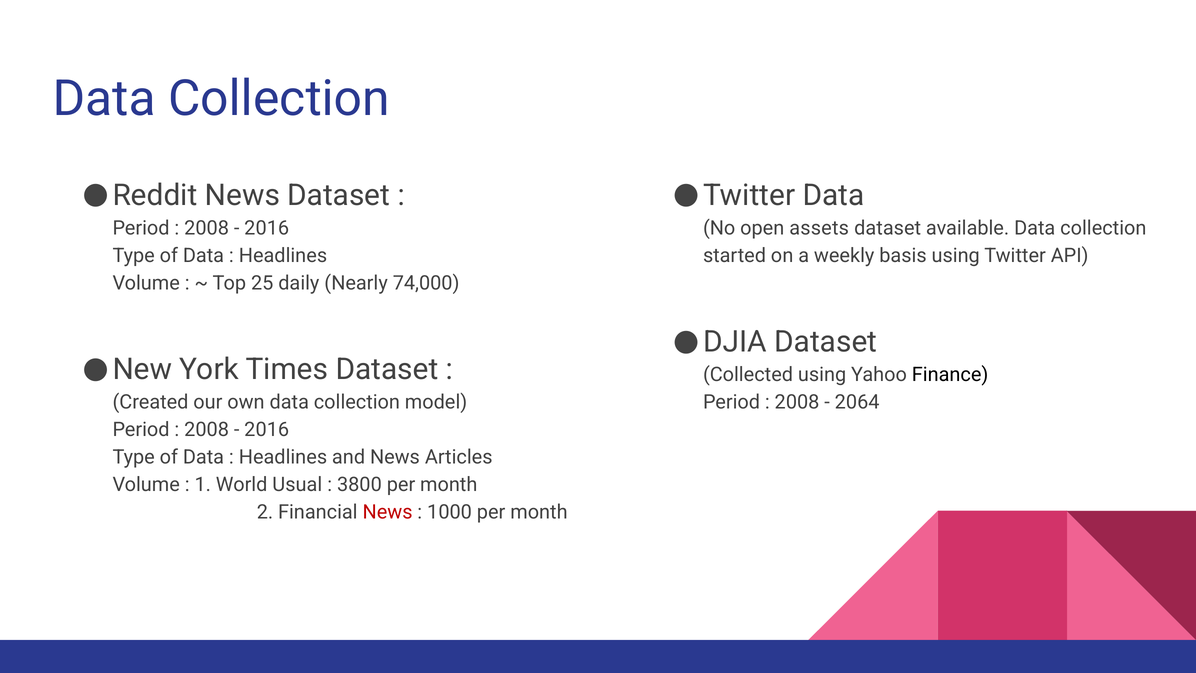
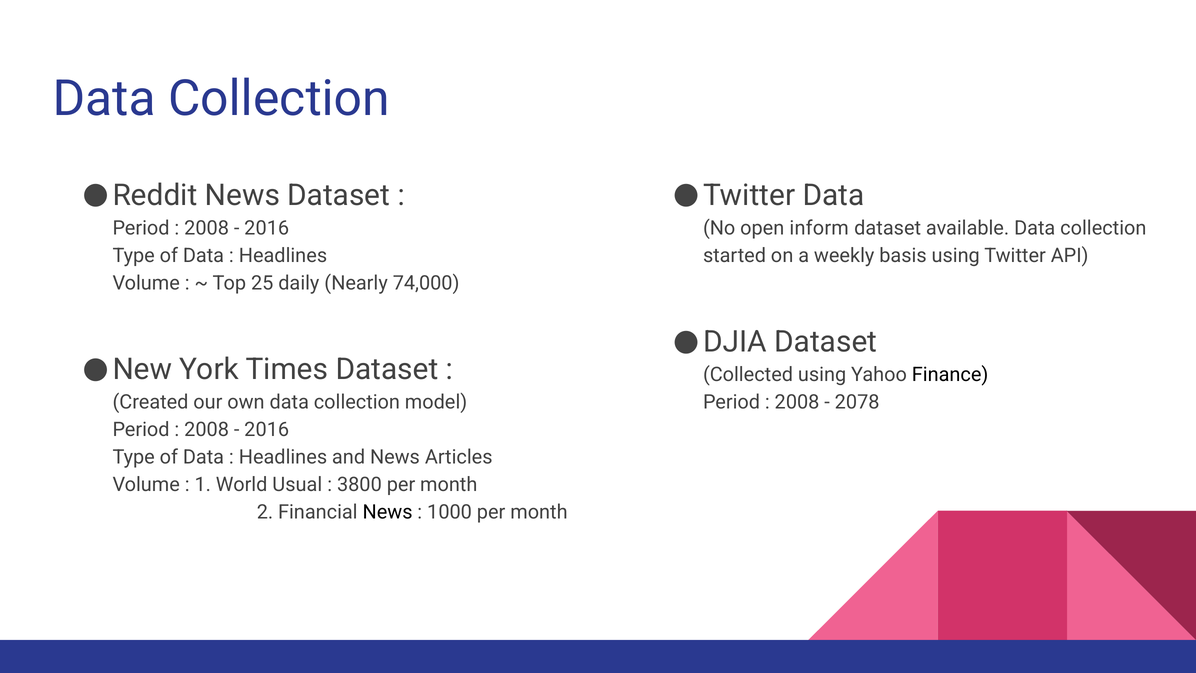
assets: assets -> inform (819, 228)
2064: 2064 -> 2078 (857, 402)
News colour: red -> black (388, 512)
